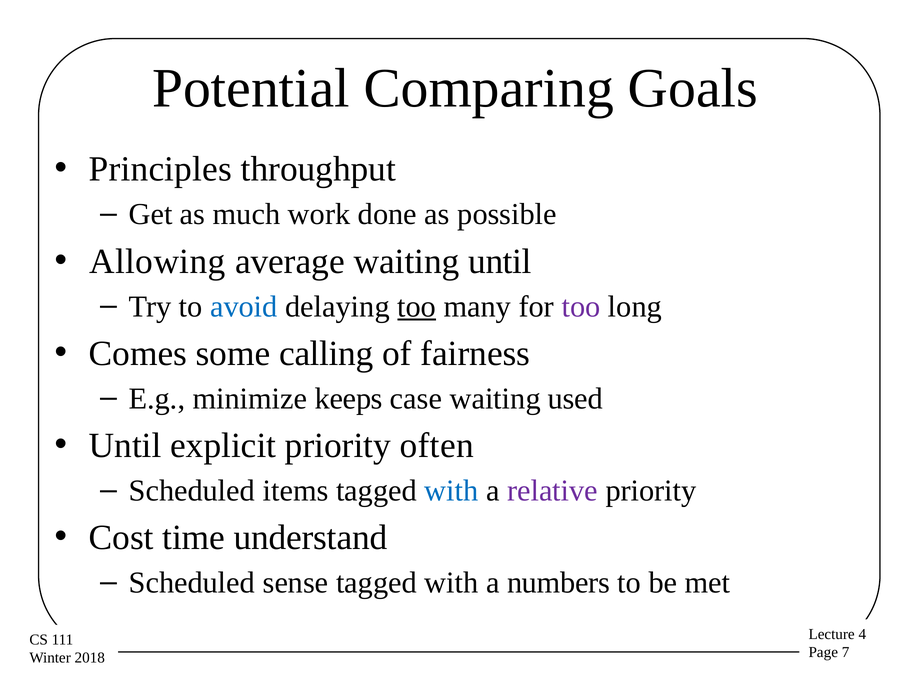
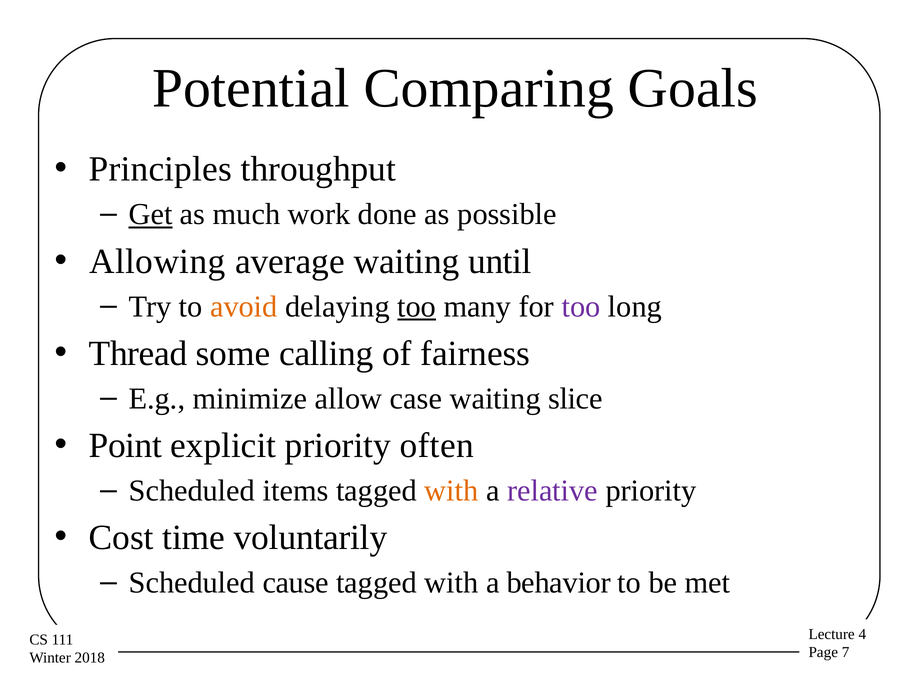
Get underline: none -> present (151, 214)
avoid colour: blue -> orange (244, 307)
Comes: Comes -> Thread (138, 354)
keeps: keeps -> allow (349, 399)
used: used -> slice (575, 399)
Until: Until -> Point (125, 446)
with colour: blue -> orange (451, 491)
understand: understand -> voluntarily (311, 538)
sense: sense -> cause (296, 583)
numbers: numbers -> behavior (559, 583)
